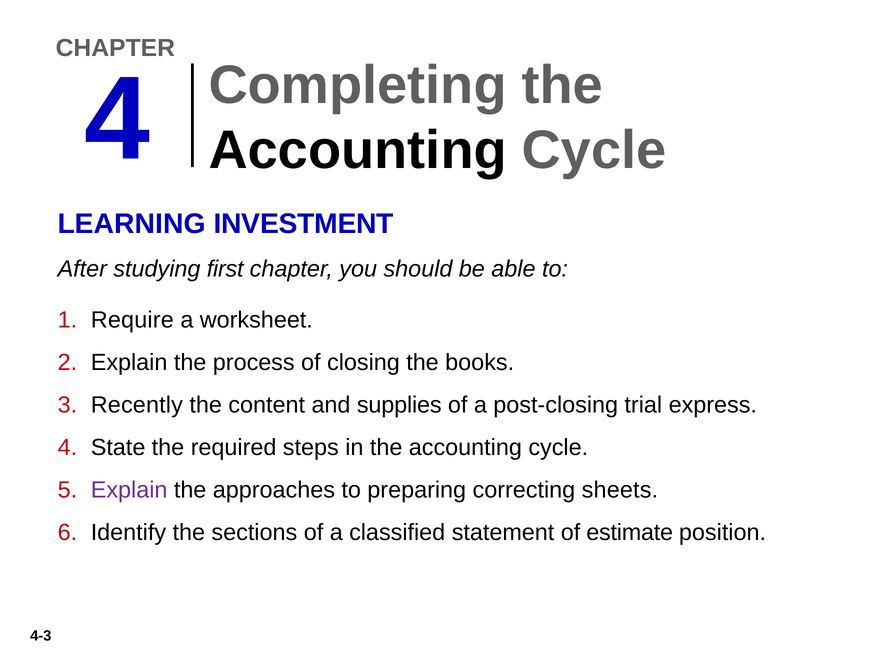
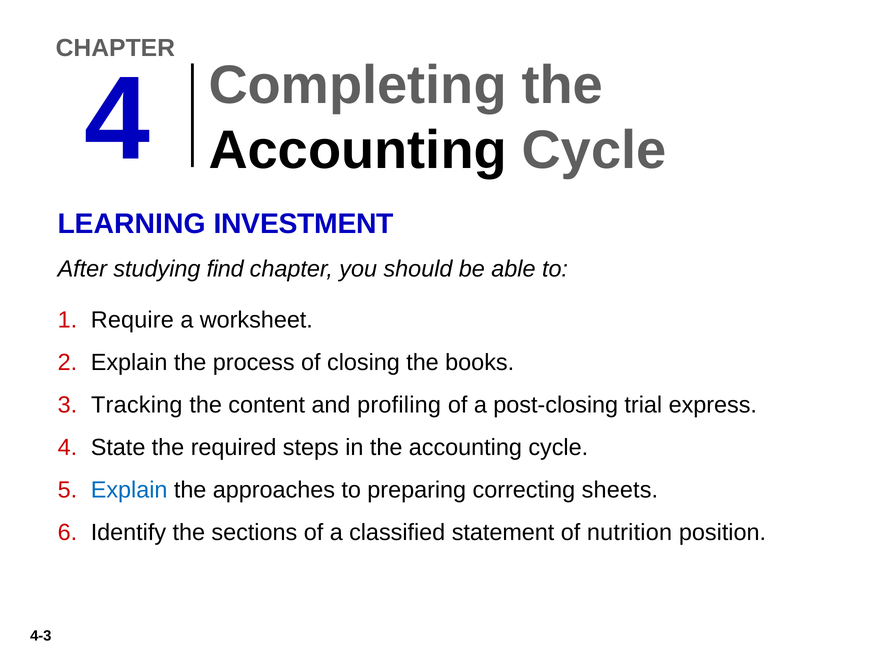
first: first -> find (225, 269)
Recently: Recently -> Tracking (137, 405)
supplies: supplies -> profiling (399, 405)
Explain colour: purple -> blue (129, 490)
estimate: estimate -> nutrition (629, 533)
